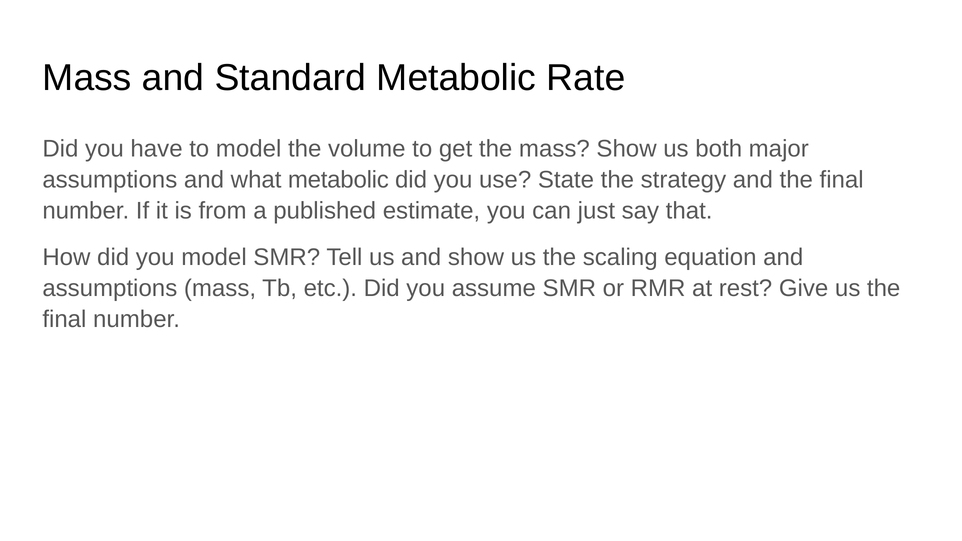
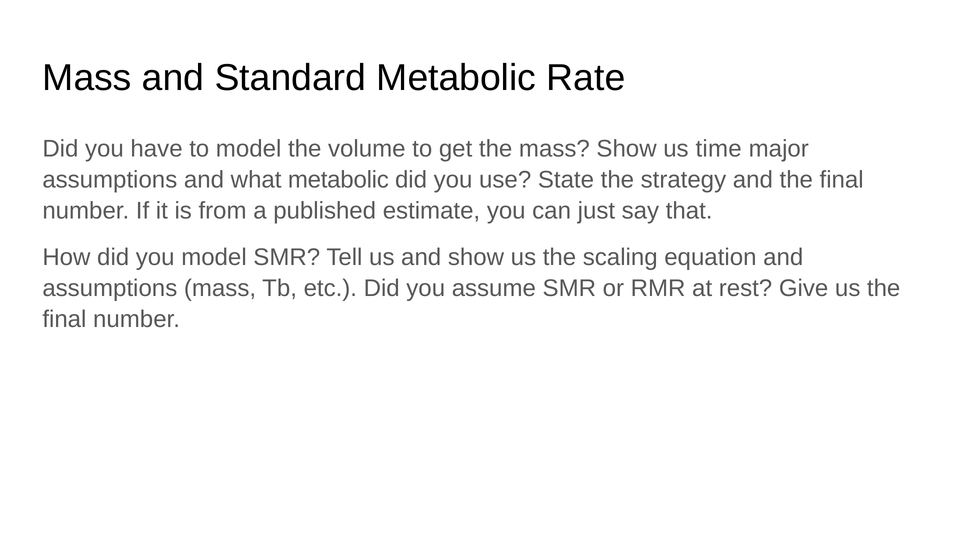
both: both -> time (719, 149)
